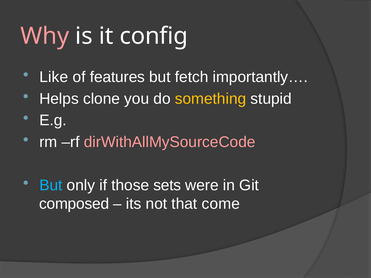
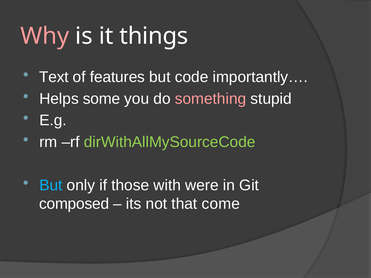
config: config -> things (154, 36)
Like: Like -> Text (54, 77)
fetch: fetch -> code (192, 77)
clone: clone -> some (102, 99)
something colour: yellow -> pink (211, 99)
dirWithAllMySourceCode colour: pink -> light green (170, 142)
sets: sets -> with (167, 185)
